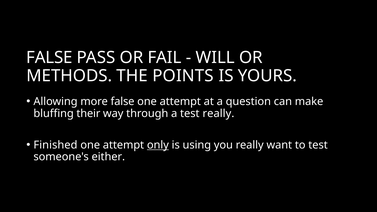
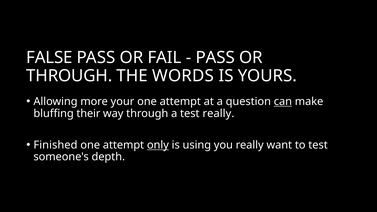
WILL: WILL -> PASS (215, 58)
METHODS: METHODS -> THROUGH (69, 76)
POINTS: POINTS -> WORDS (183, 76)
more false: false -> your (122, 102)
can underline: none -> present (283, 102)
either: either -> depth (108, 157)
